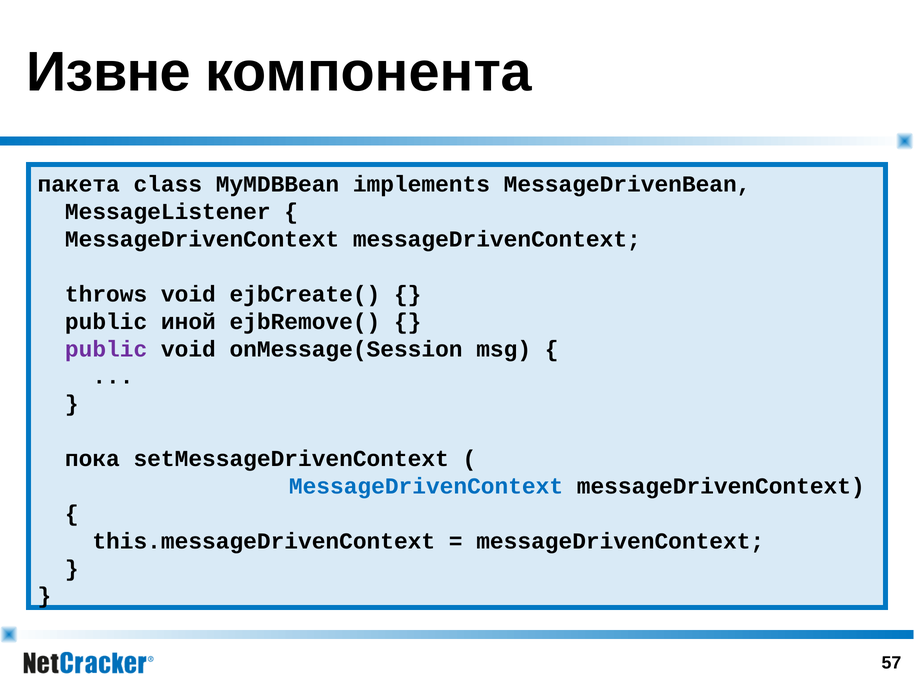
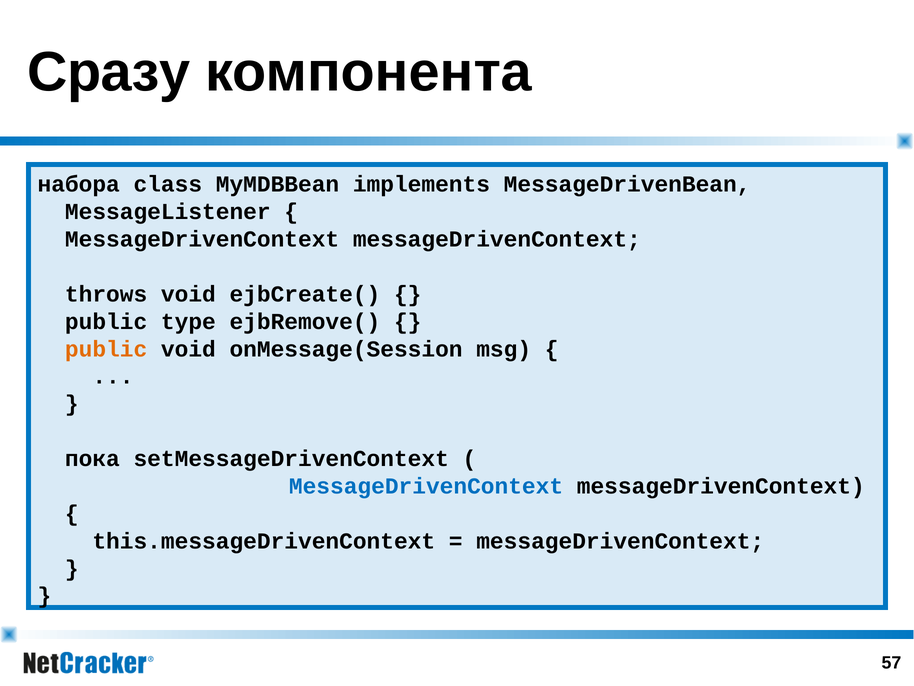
Извне: Извне -> Сразу (109, 72)
пакета: пакета -> набора (79, 184)
иной: иной -> type (188, 321)
public colour: purple -> orange (106, 349)
